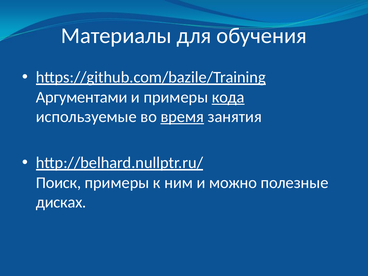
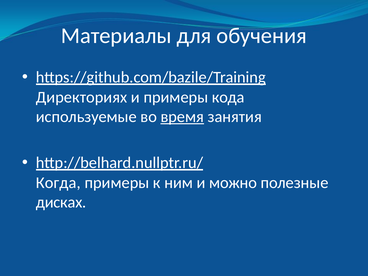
Аргументами: Аргументами -> Директориях (82, 97)
кода underline: present -> none (228, 97)
Поиск: Поиск -> Когда (58, 183)
